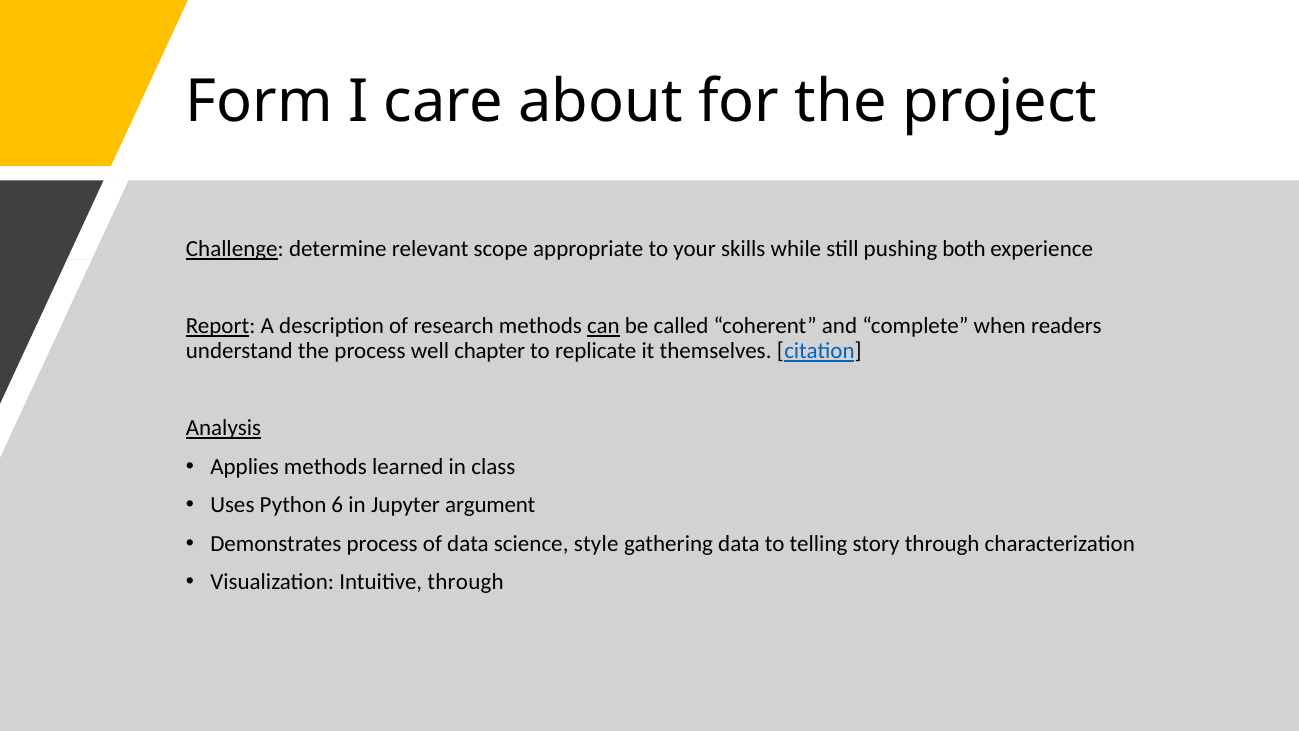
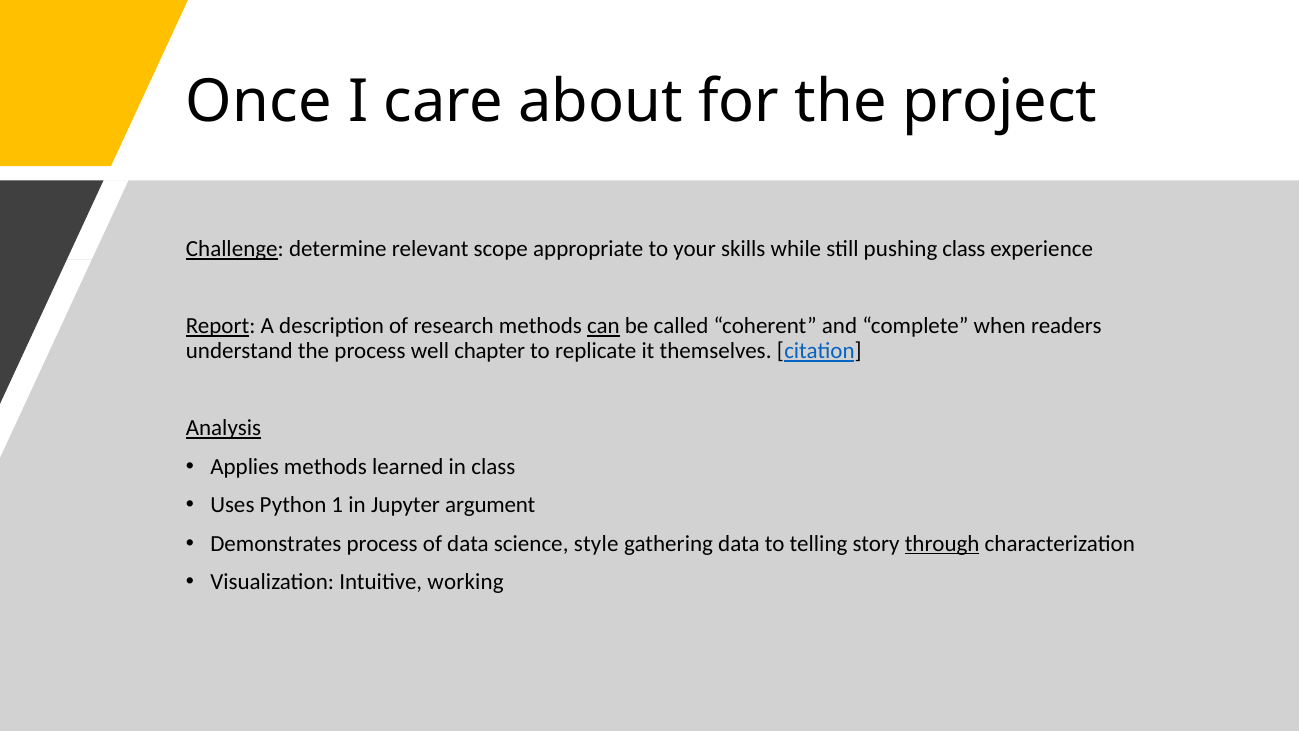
Form: Form -> Once (259, 102)
pushing both: both -> class (964, 249)
6: 6 -> 1 (337, 505)
through underline: none -> present (942, 543)
Intuitive through: through -> working (466, 582)
